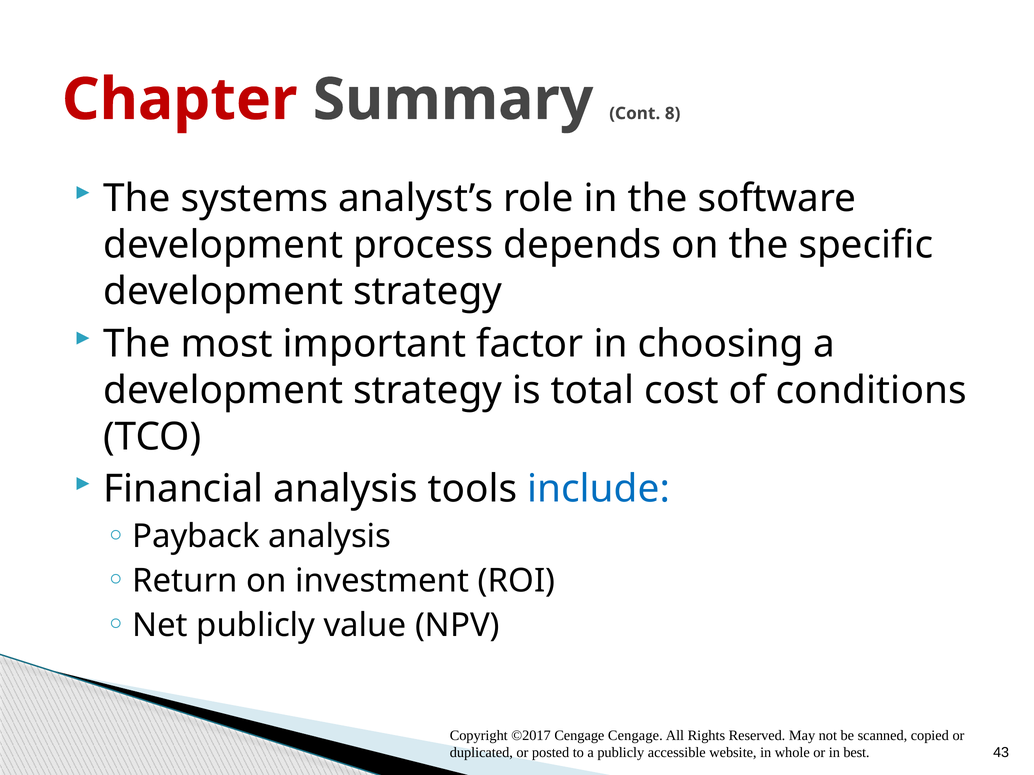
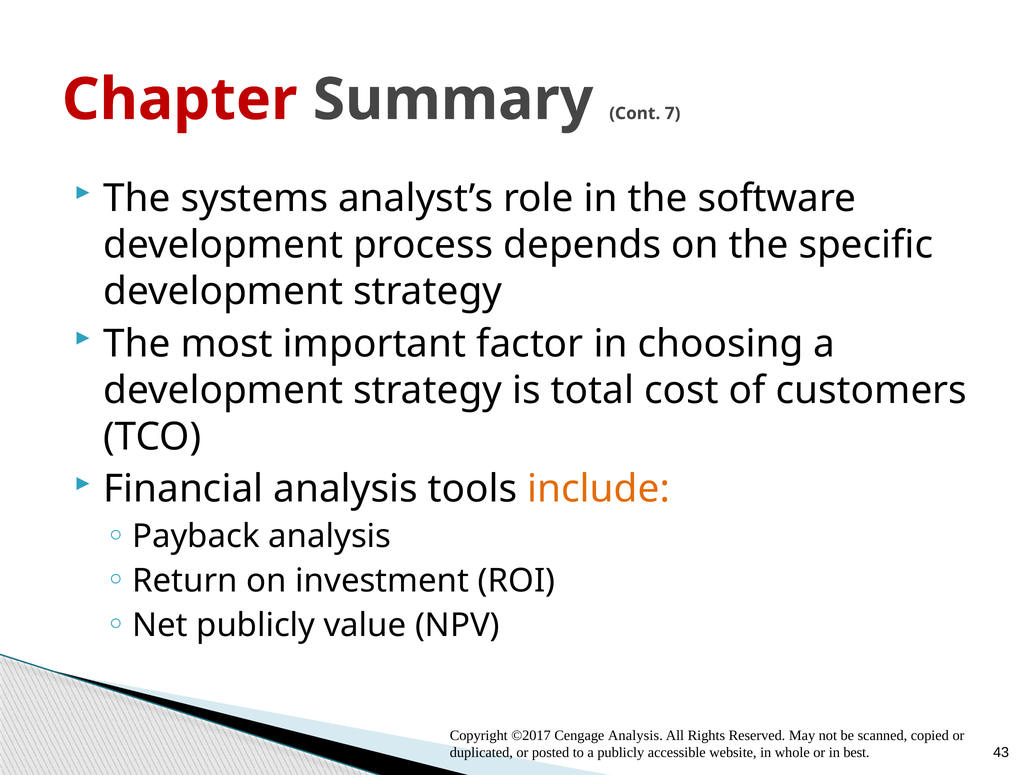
8: 8 -> 7 (673, 114)
conditions: conditions -> customers (871, 391)
include colour: blue -> orange (599, 490)
Cengage Cengage: Cengage -> Analysis (635, 736)
